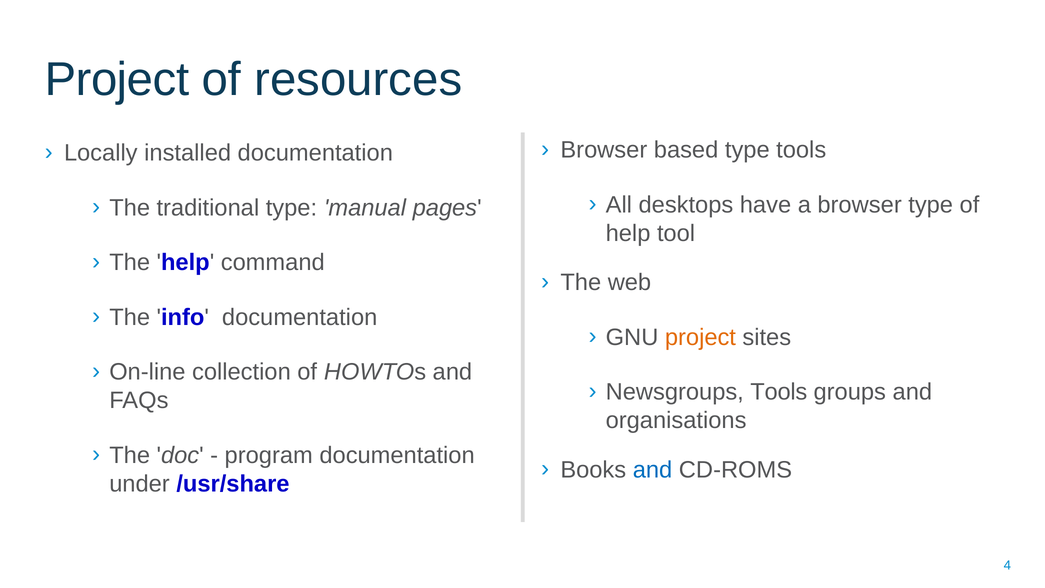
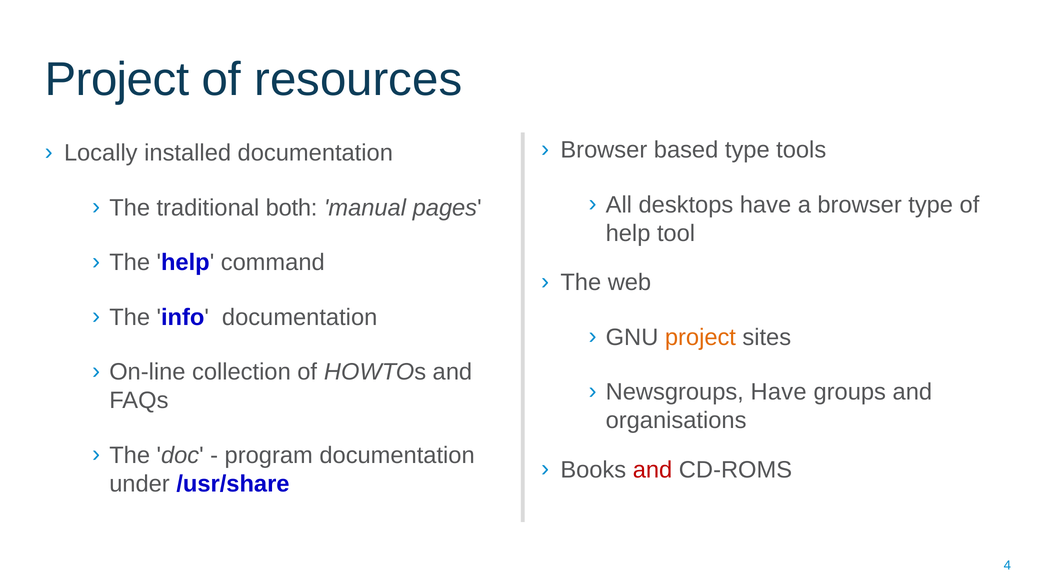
traditional type: type -> both (292, 208)
Newsgroups Tools: Tools -> Have (779, 392)
and colour: blue -> red (653, 470)
